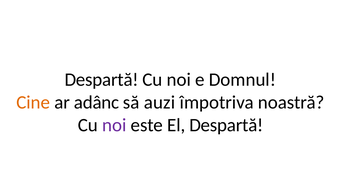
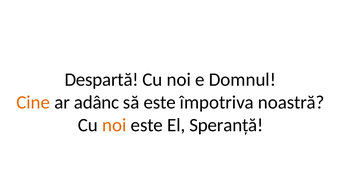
să auzi: auzi -> este (160, 102)
noi colour: purple -> orange (114, 125)
El Despartă: Despartă -> Speranță (226, 125)
